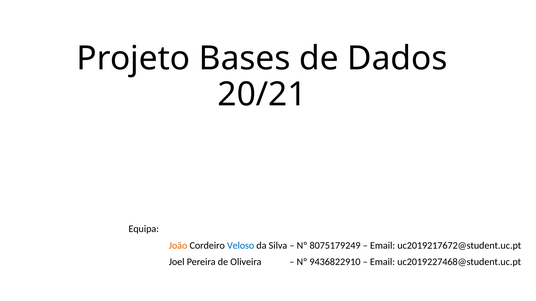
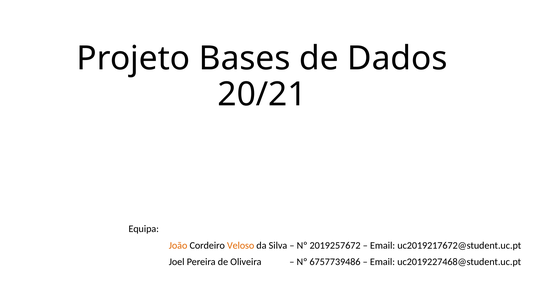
Veloso colour: blue -> orange (241, 246)
8075179249: 8075179249 -> 2019257672 (335, 246)
9436822910: 9436822910 -> 6757739486 (335, 262)
